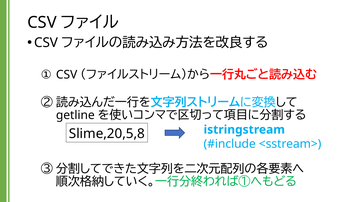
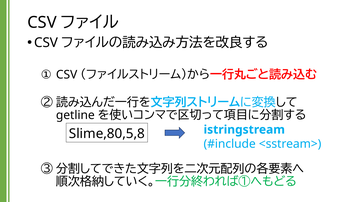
Slime,20,5,8: Slime,20,5,8 -> Slime,80,5,8 (107, 134)
